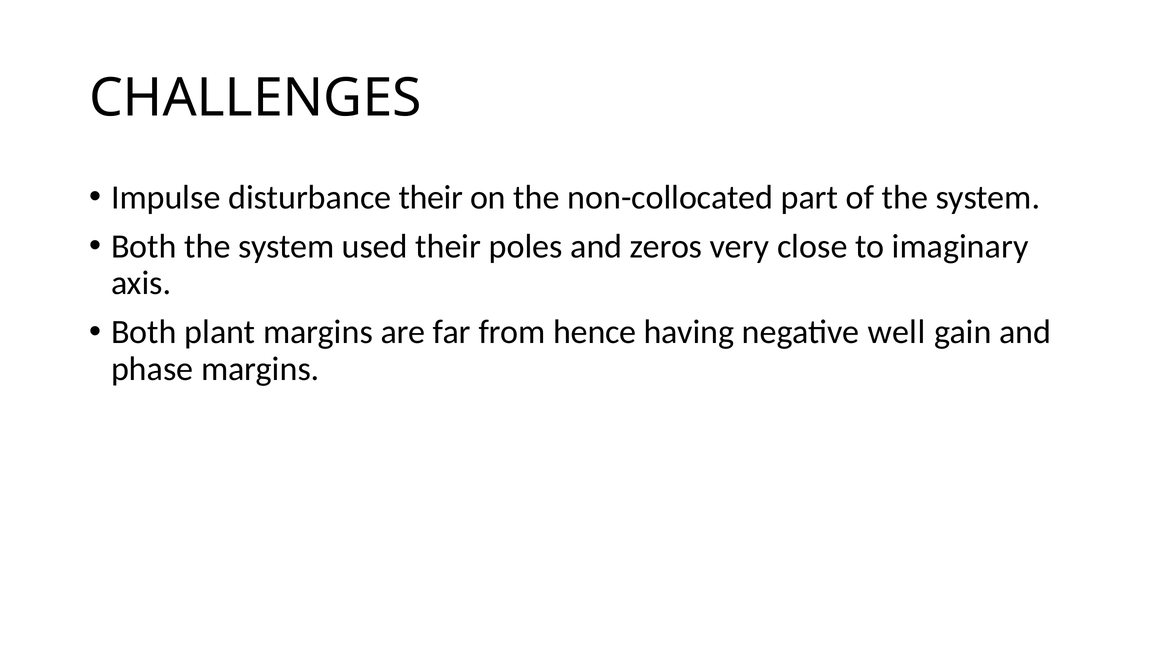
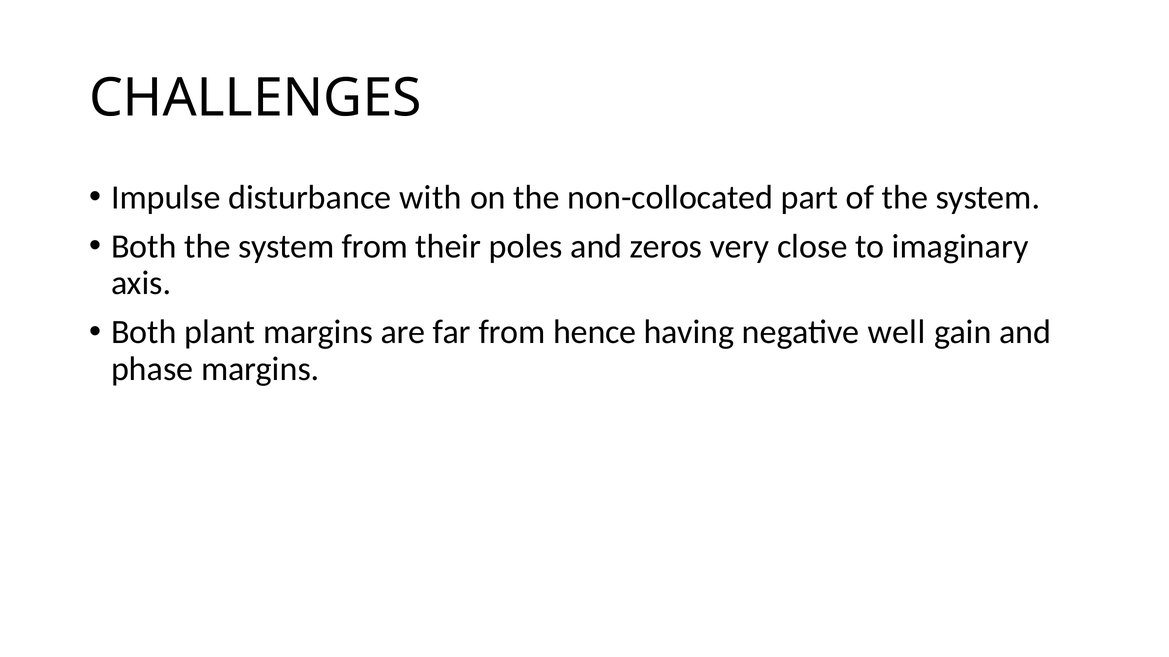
disturbance their: their -> with (430, 198)
system used: used -> from (375, 247)
